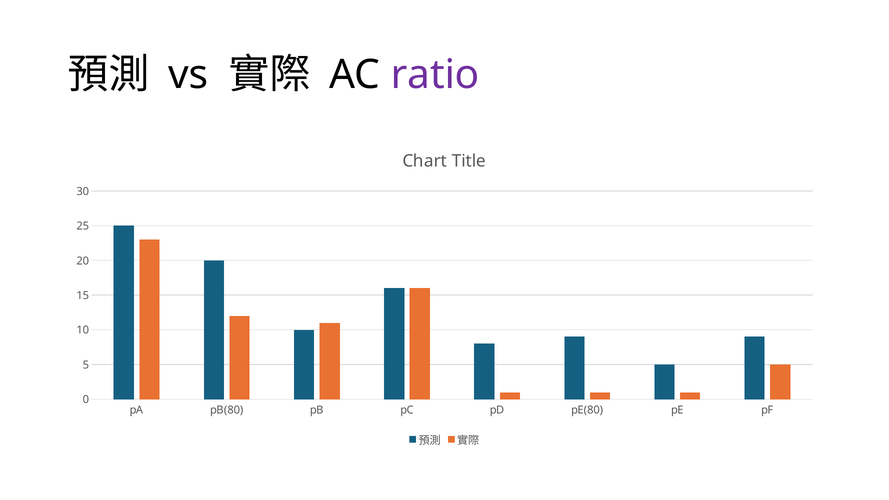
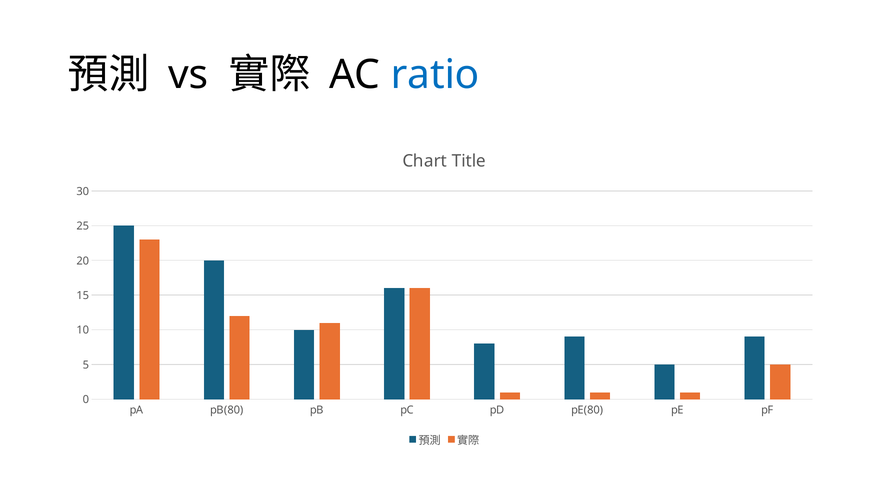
ratio colour: purple -> blue (435, 75)
